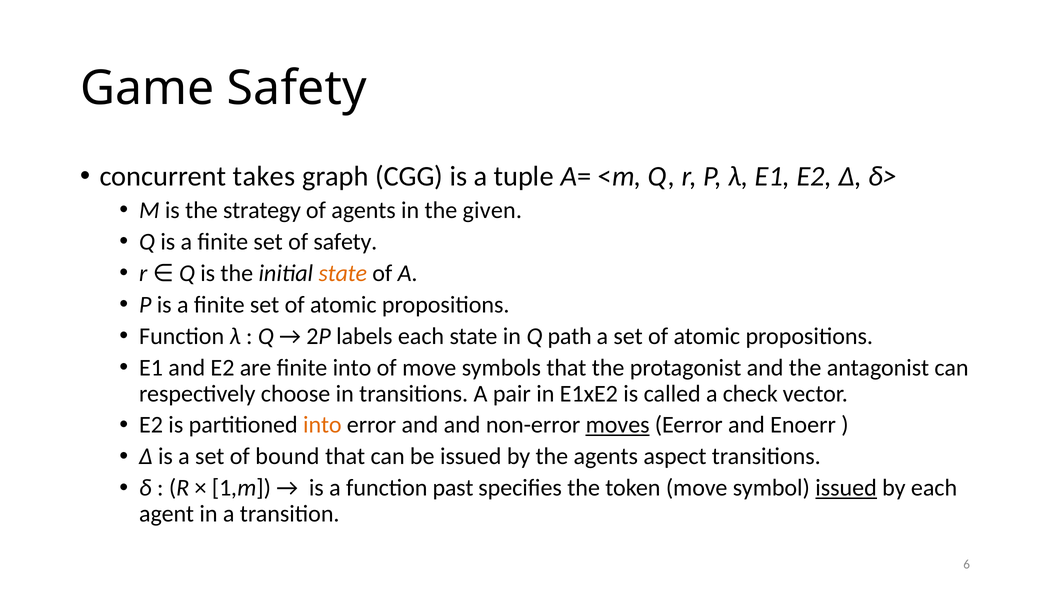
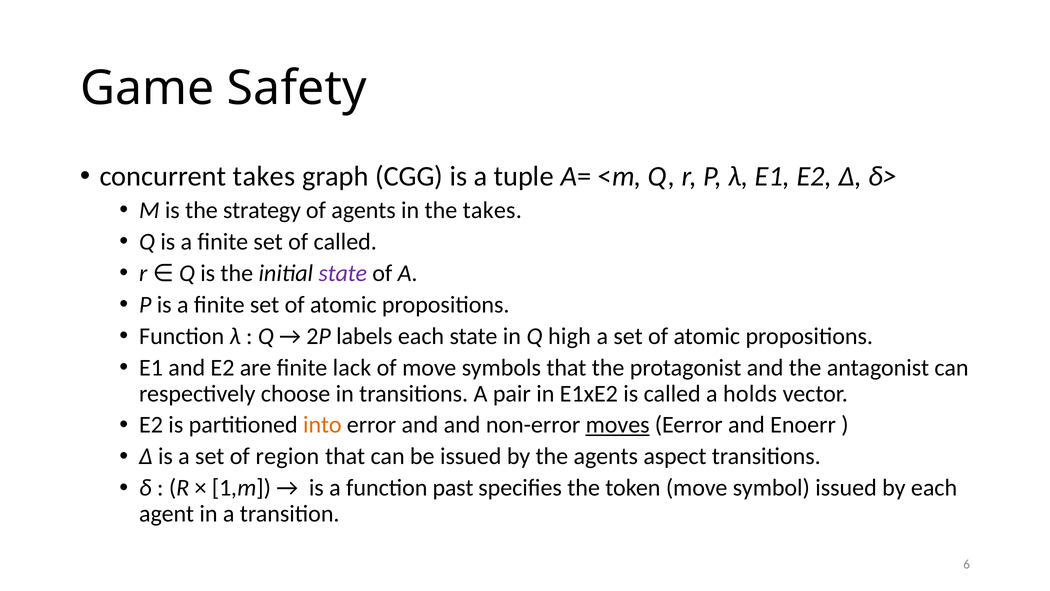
the given: given -> takes (492, 210)
of safety: safety -> called (345, 242)
state colour: orange -> purple (343, 273)
path: path -> high (569, 336)
finite into: into -> lack (352, 367)
check: check -> holds (750, 393)
bound: bound -> region (287, 456)
issued underline: present -> none (846, 488)
